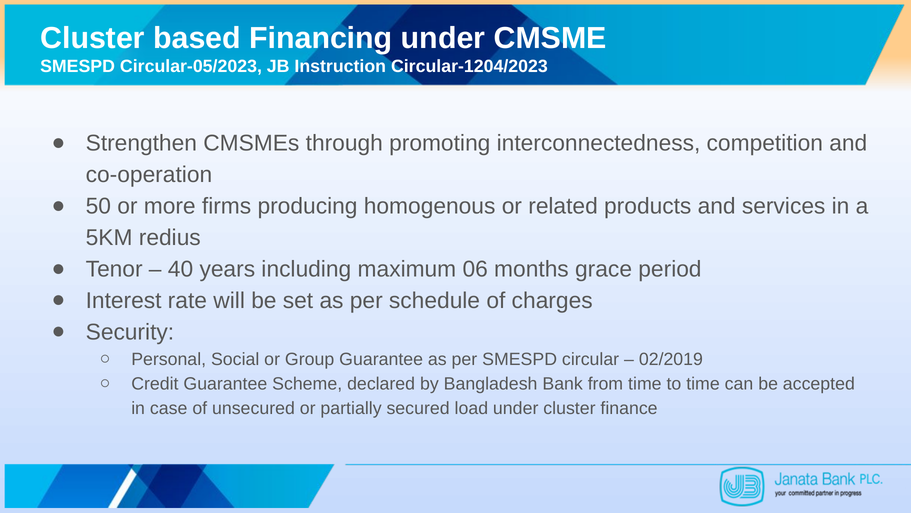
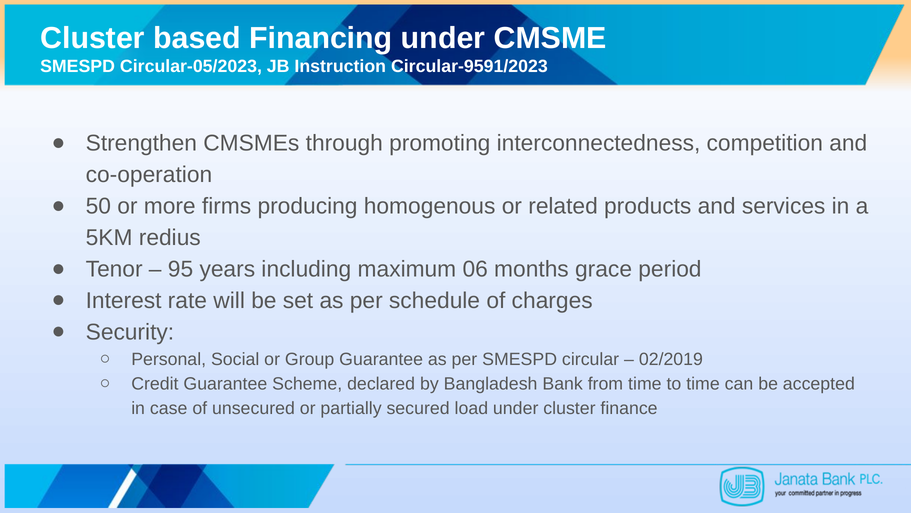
Circular-1204/2023: Circular-1204/2023 -> Circular-9591/2023 (469, 66)
40: 40 -> 95 (180, 269)
